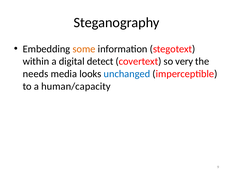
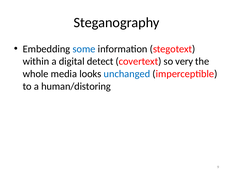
some colour: orange -> blue (84, 49)
needs: needs -> whole (36, 74)
human/capacity: human/capacity -> human/distoring (76, 86)
